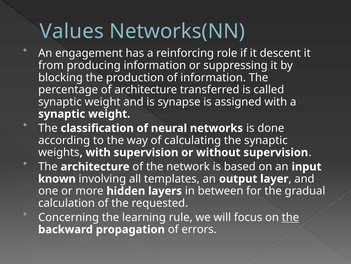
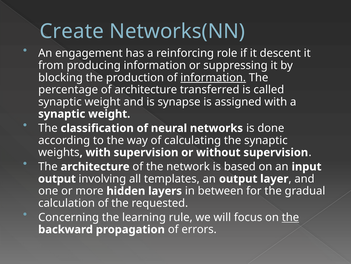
Values: Values -> Create (72, 31)
information underline: none -> present (213, 77)
known: known -> output (57, 178)
